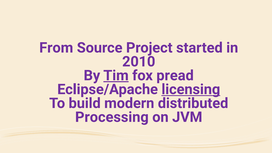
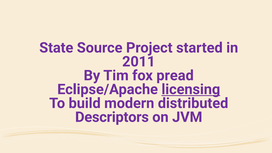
From: From -> State (56, 48)
2010: 2010 -> 2011 (139, 62)
Tim underline: present -> none (116, 75)
Processing: Processing -> Descriptors (112, 117)
